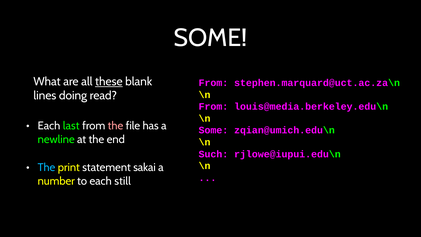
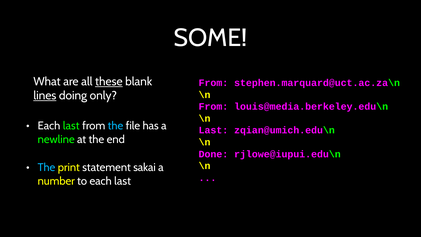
lines underline: none -> present (45, 96)
read: read -> only (103, 96)
the colour: pink -> light blue (115, 126)
Some: Some -> Last (213, 130)
Such: Such -> Done (213, 154)
to each still: still -> last (123, 181)
